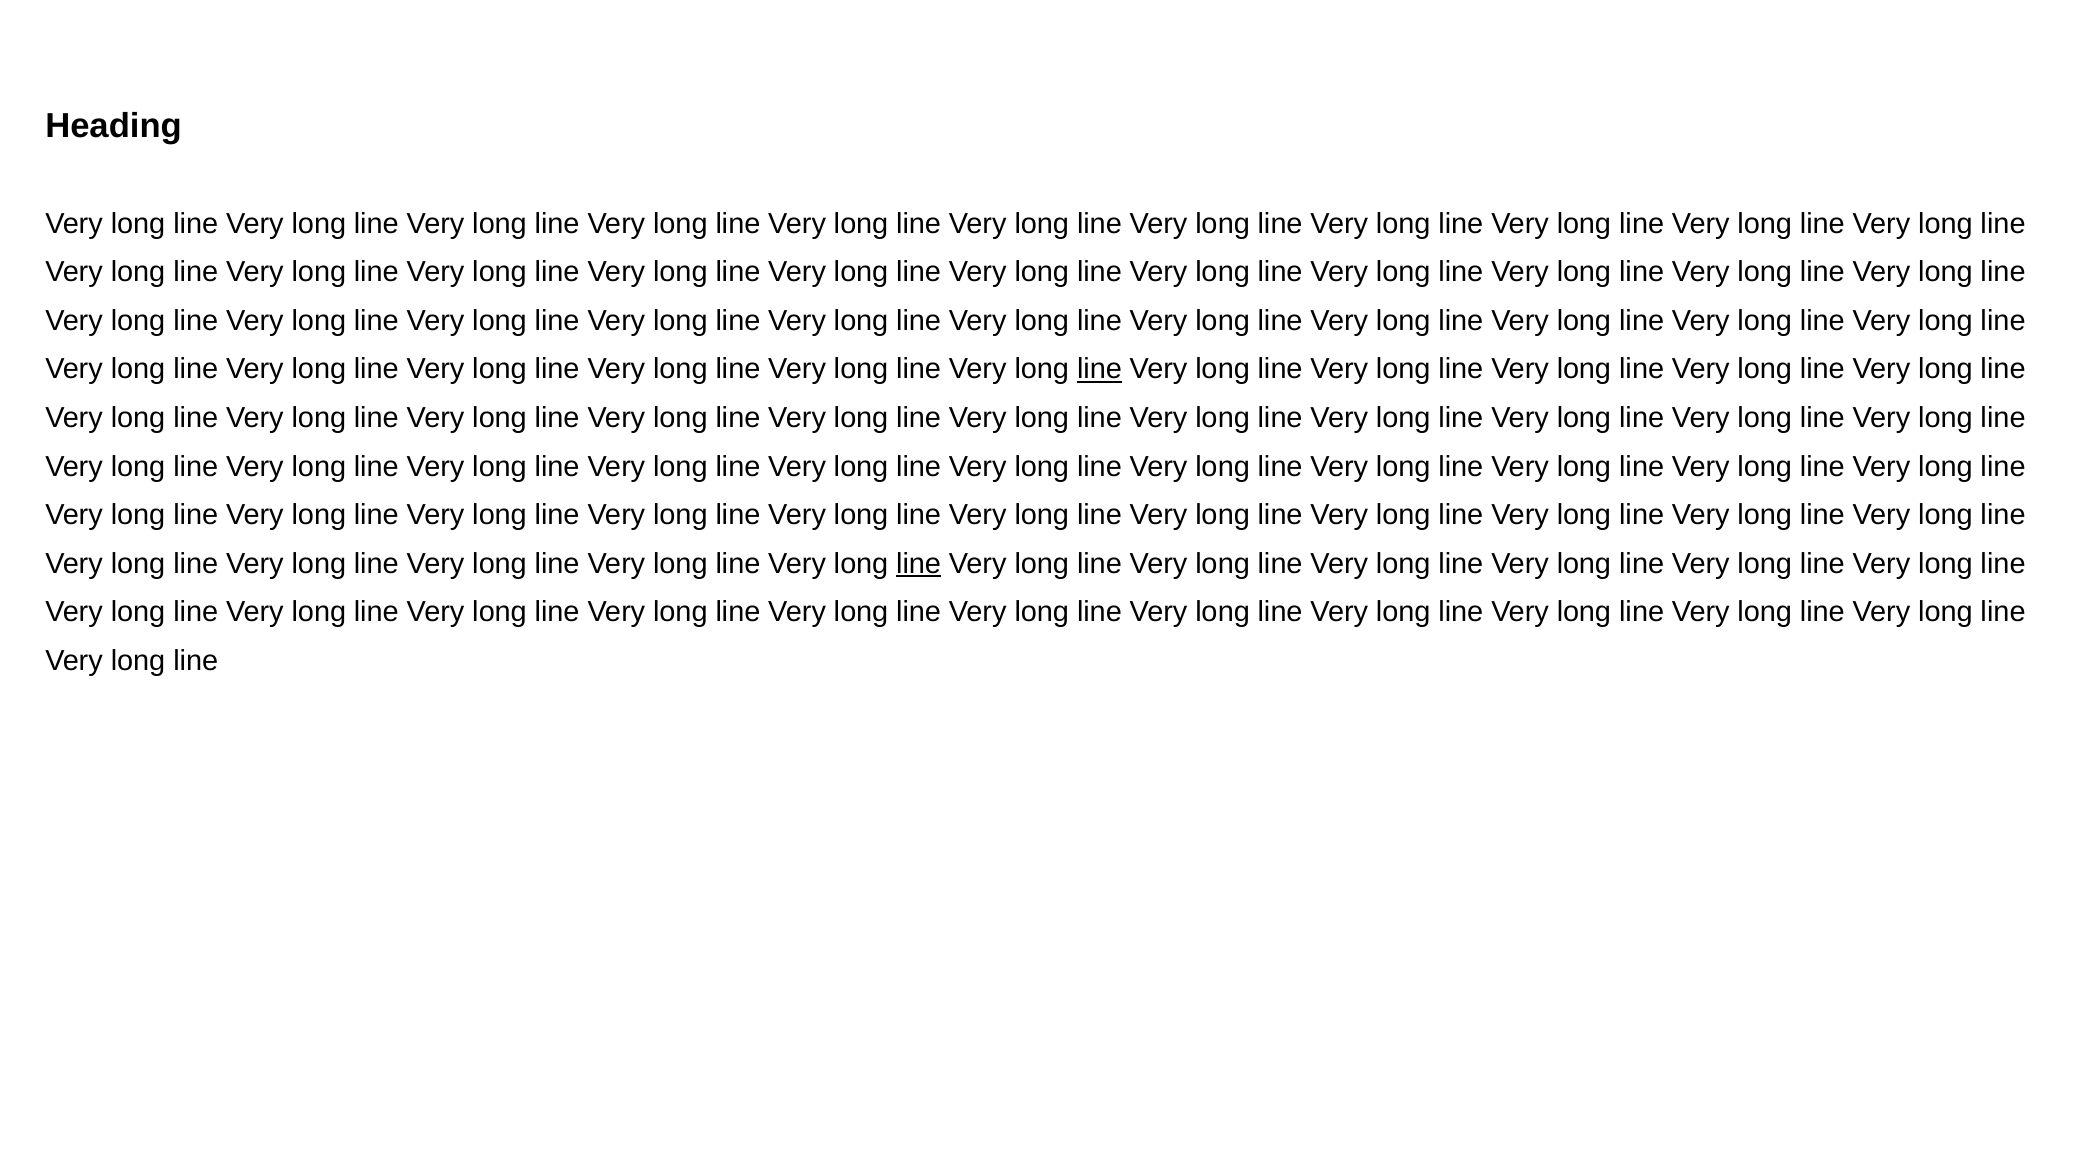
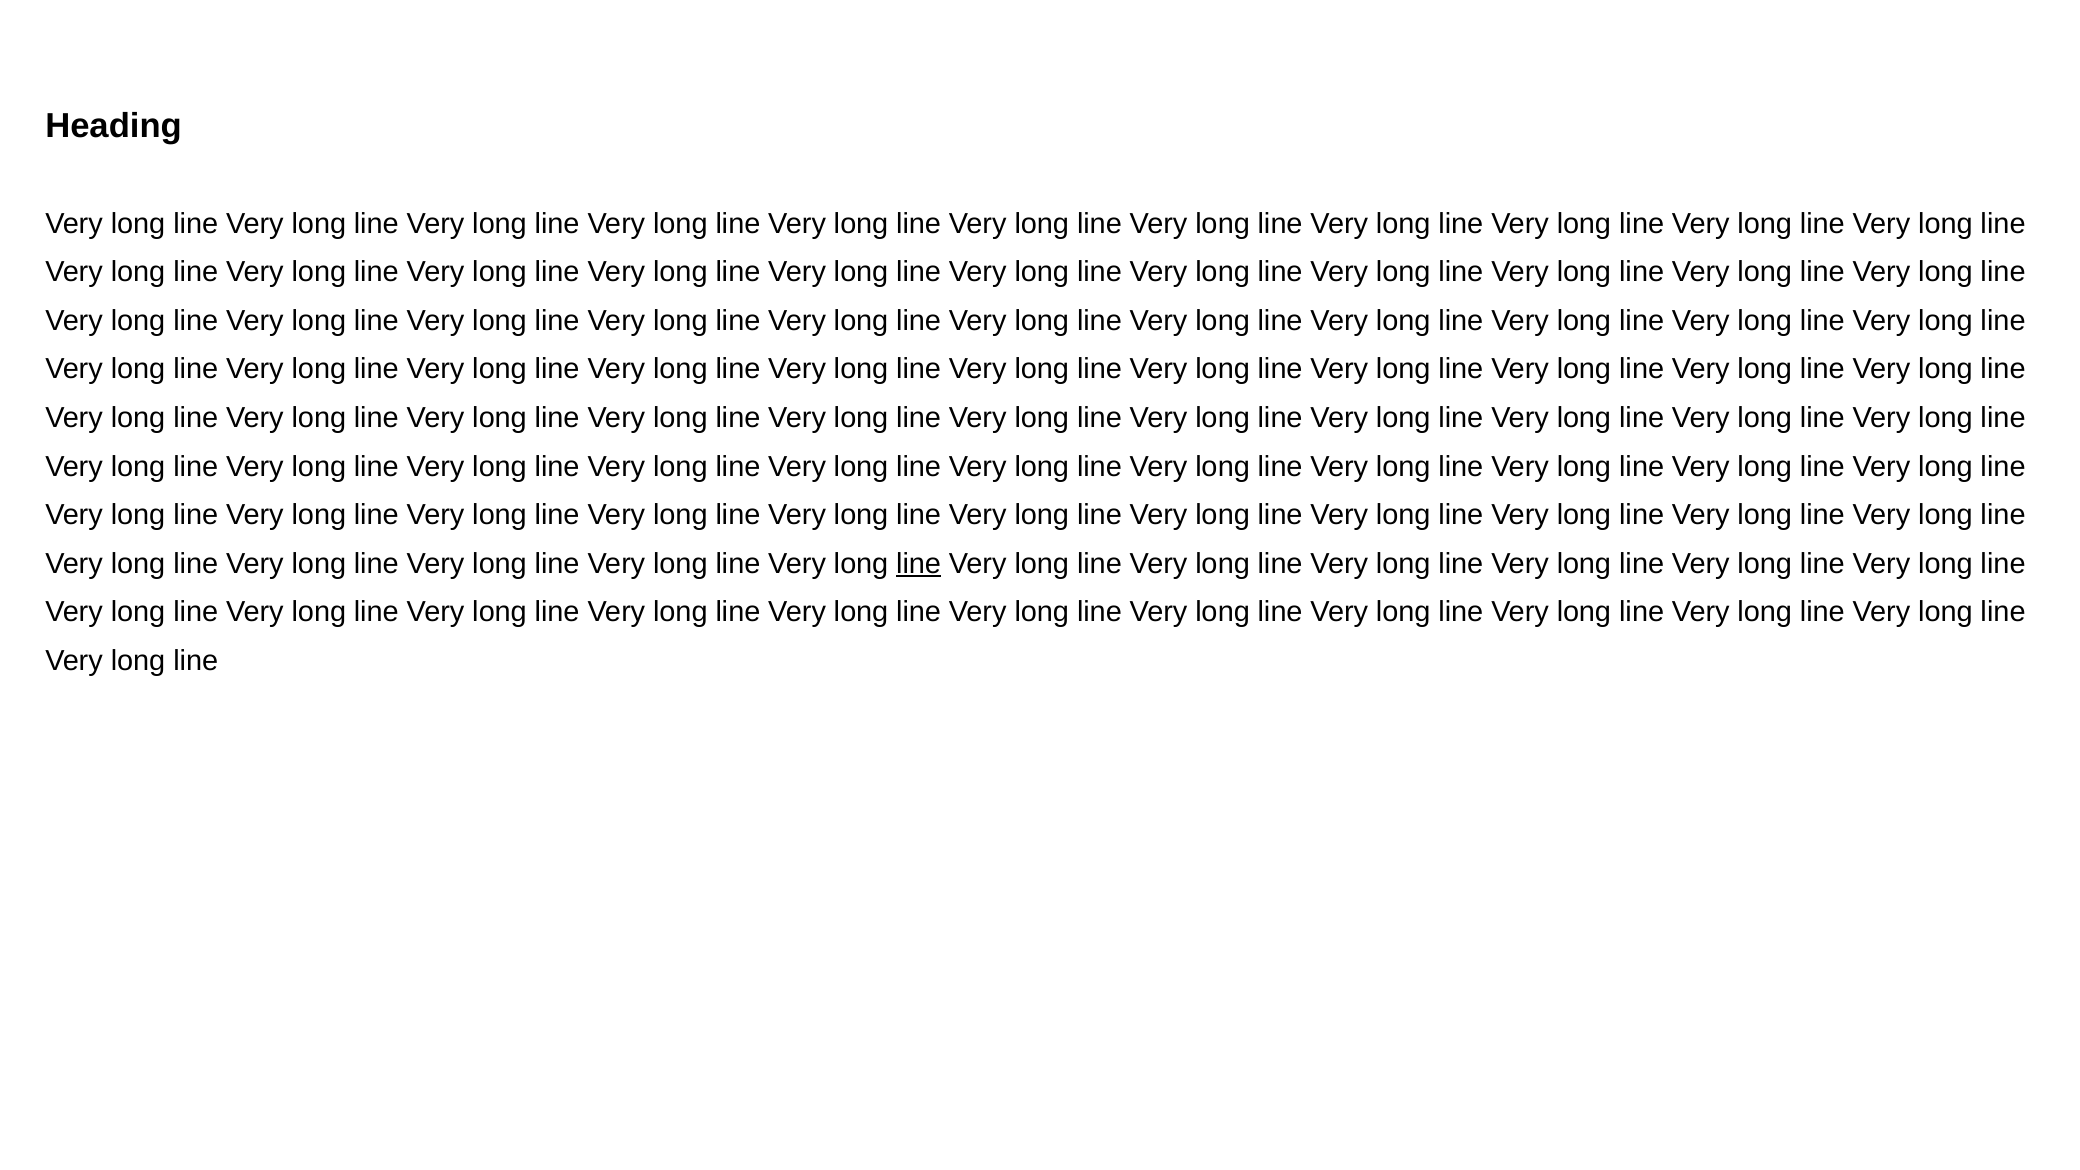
line underline: present -> none (1099, 369)
